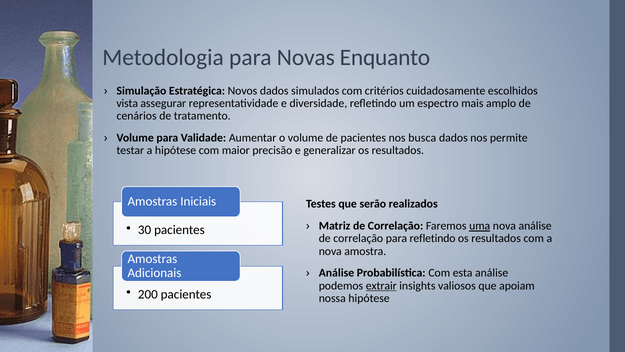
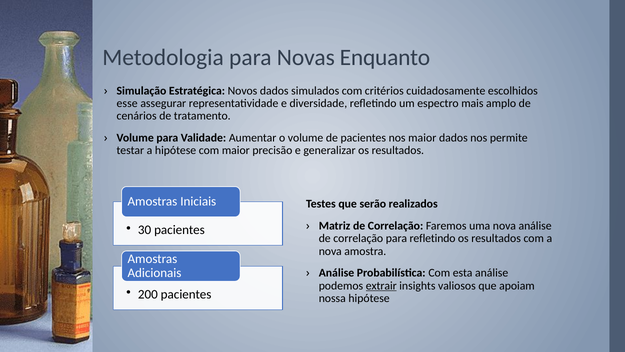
vista: vista -> esse (127, 103)
nos busca: busca -> maior (422, 138)
uma underline: present -> none (480, 226)
